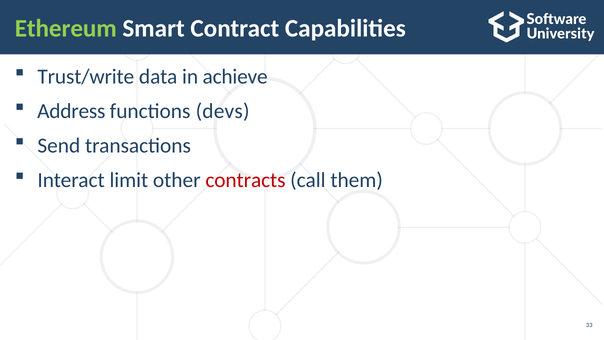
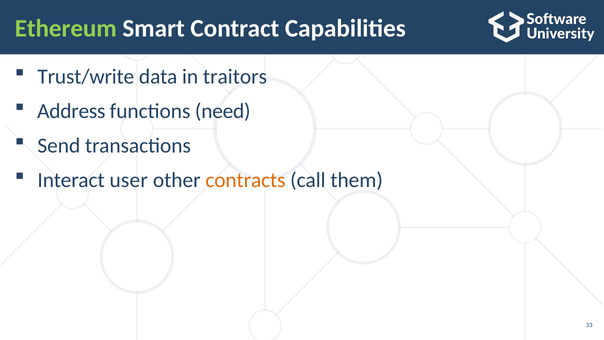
achieve: achieve -> traitors (235, 77)
devs: devs -> need (223, 111)
limit: limit -> user (129, 180)
contracts colour: red -> orange (245, 180)
